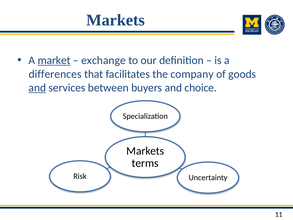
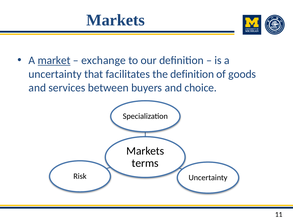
differences: differences -> uncertainty (55, 74)
the company: company -> definition (192, 74)
and underline: present -> none (37, 88)
